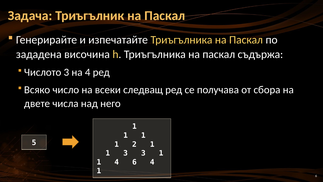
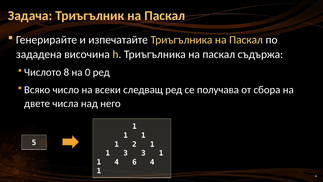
Числото 3: 3 -> 8 (66, 72)
на 4: 4 -> 0 (88, 72)
